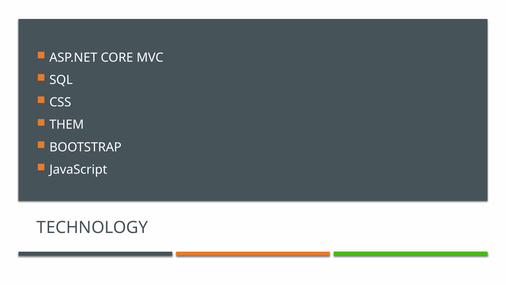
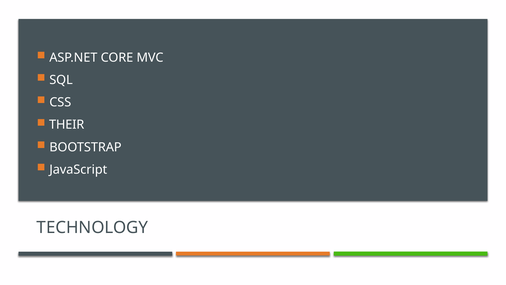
THEM: THEM -> THEIR (67, 125)
